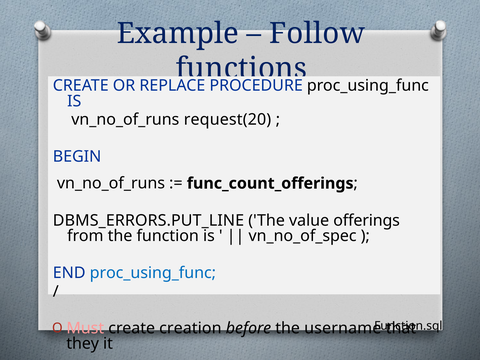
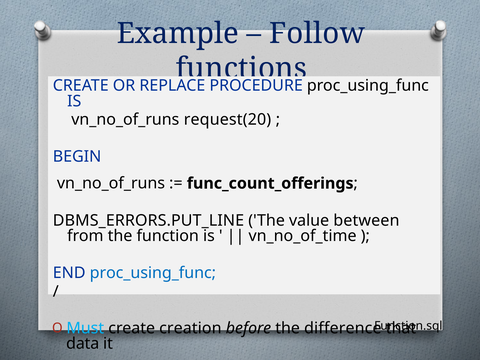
offerings: offerings -> between (366, 220)
vn_no_of_spec: vn_no_of_spec -> vn_no_of_time (303, 236)
Must colour: pink -> light blue (85, 328)
username: username -> difference (343, 328)
they: they -> data (83, 344)
